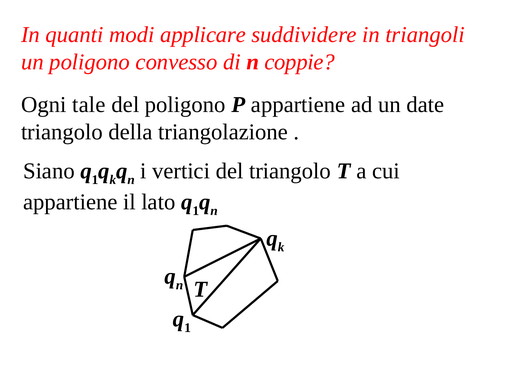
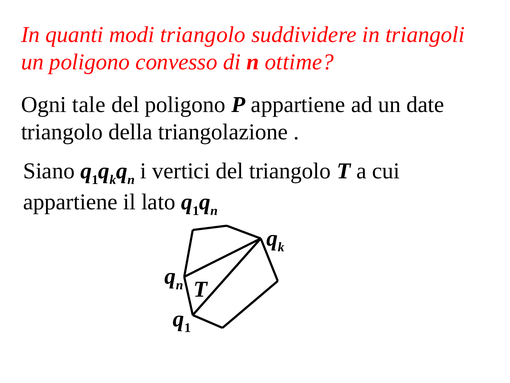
modi applicare: applicare -> triangolo (203, 35)
coppie: coppie -> ottime (299, 62)
